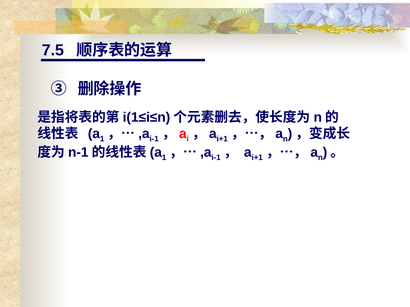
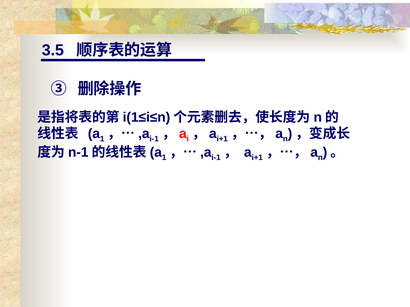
7.5: 7.5 -> 3.5 (53, 50)
